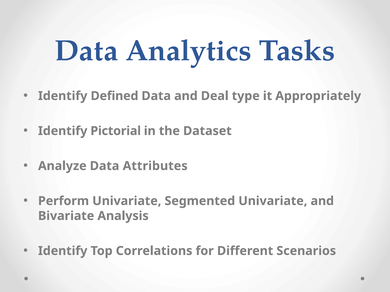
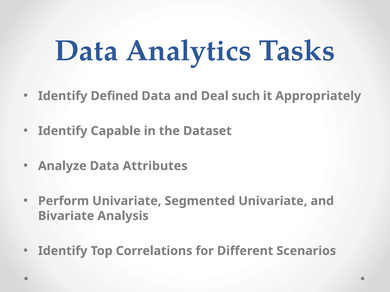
type: type -> such (246, 96)
Pictorial: Pictorial -> Capable (116, 131)
